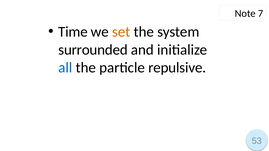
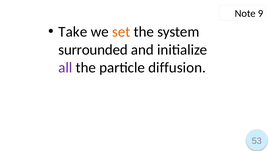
7: 7 -> 9 (261, 13)
Time: Time -> Take (73, 32)
all colour: blue -> purple (65, 68)
repulsive: repulsive -> diffusion (177, 68)
